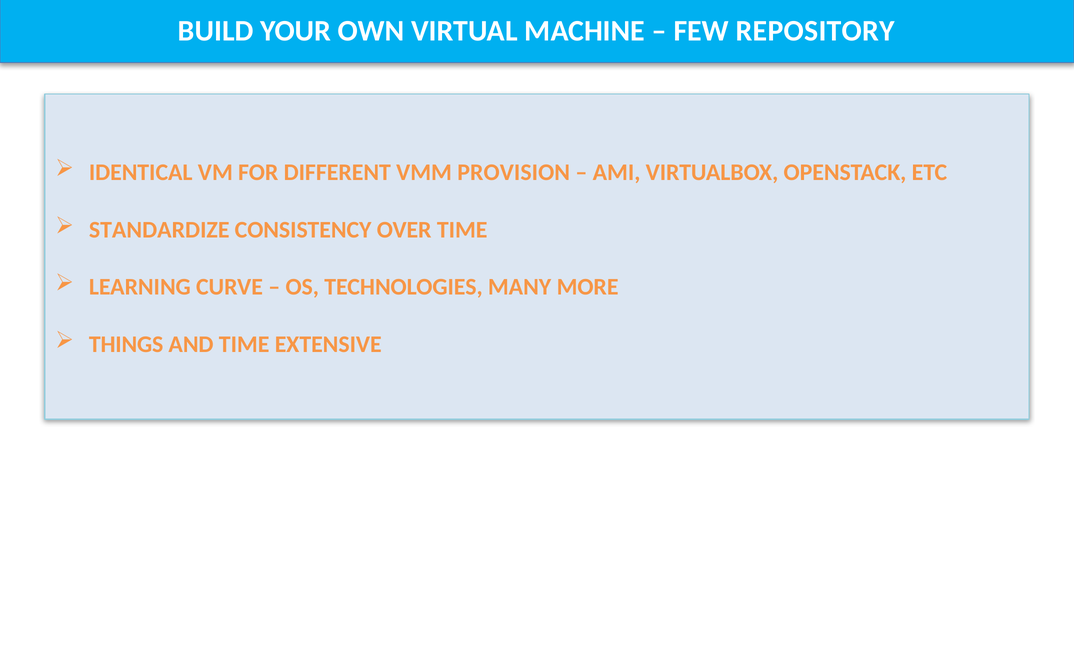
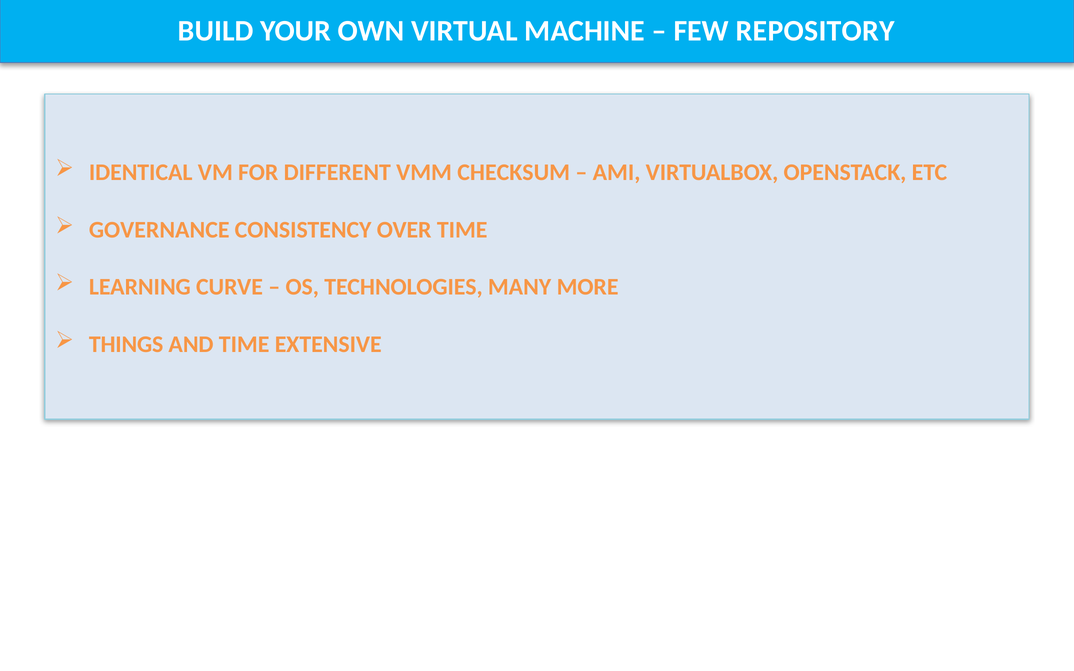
PROVISION: PROVISION -> CHECKSUM (514, 173)
STANDARDIZE: STANDARDIZE -> GOVERNANCE (159, 230)
